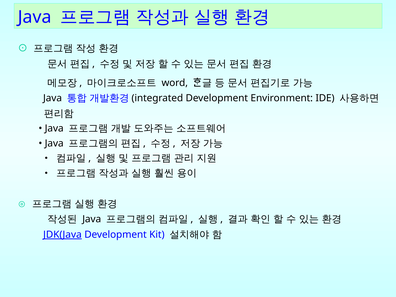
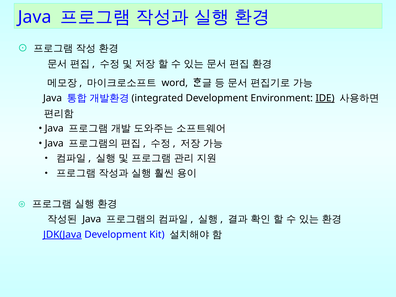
IDE underline: none -> present (325, 98)
